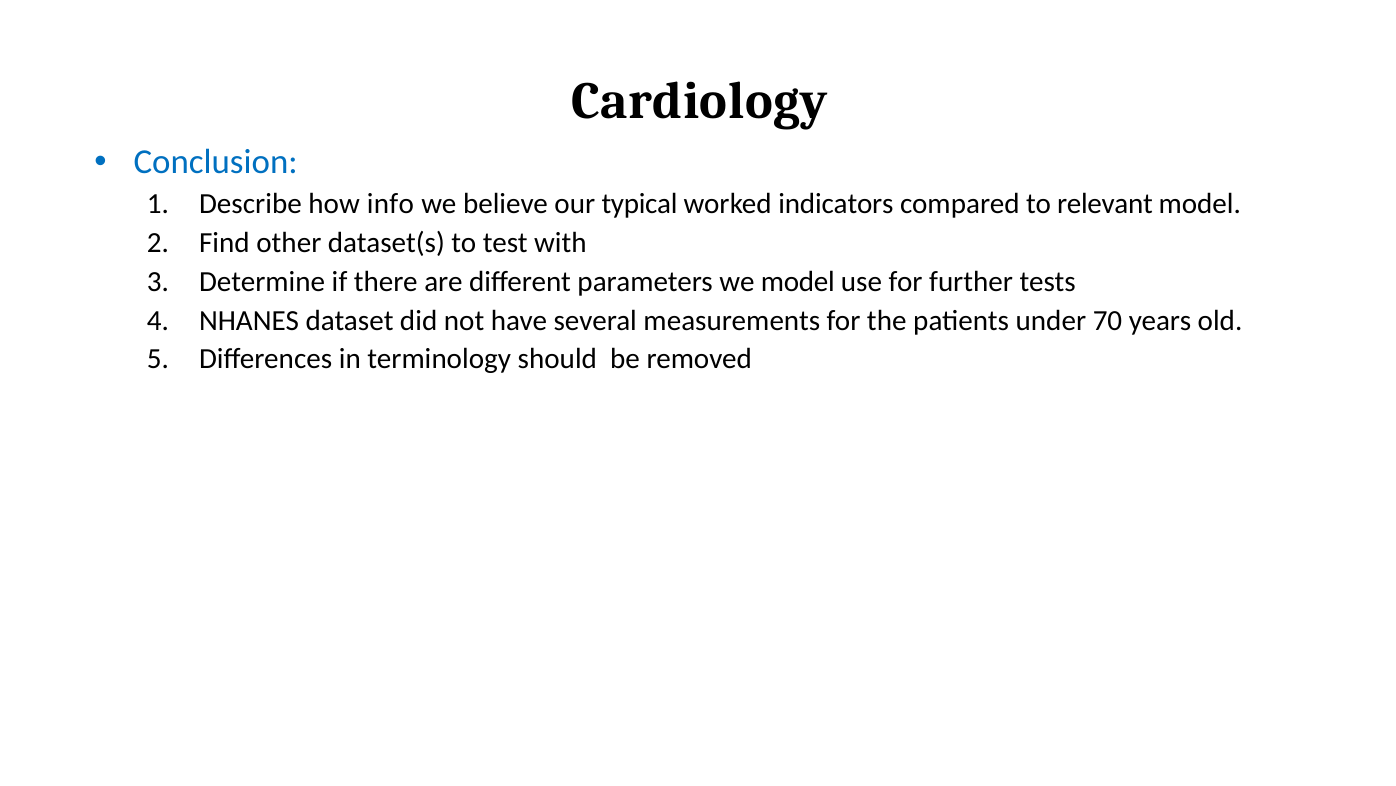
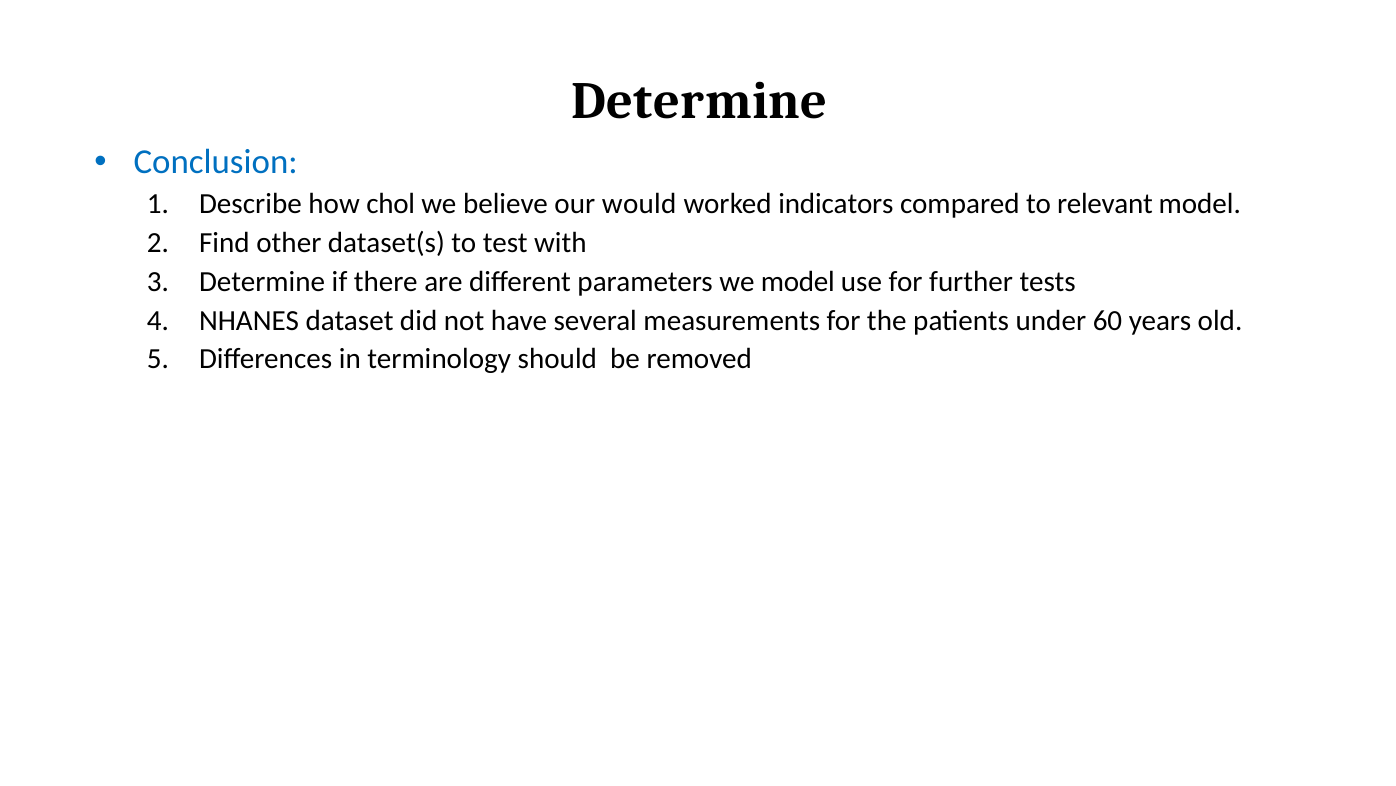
Cardiology: Cardiology -> Determine (699, 101)
info: info -> chol (391, 204)
typical: typical -> would (639, 204)
70: 70 -> 60 (1107, 320)
